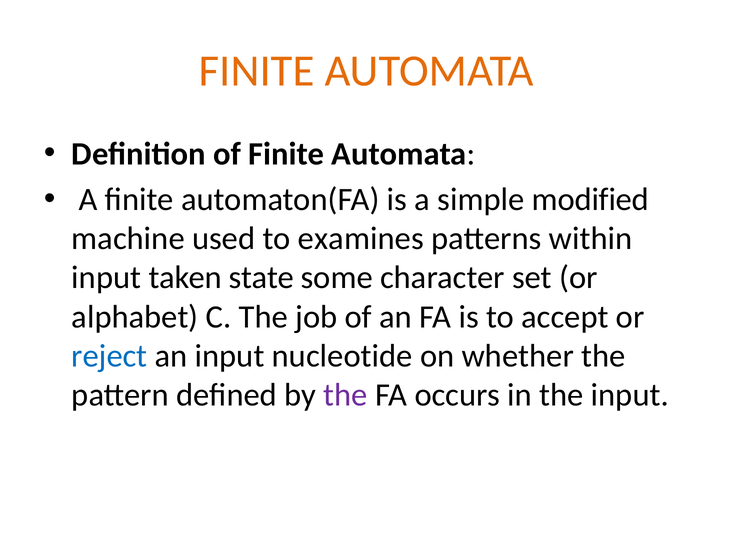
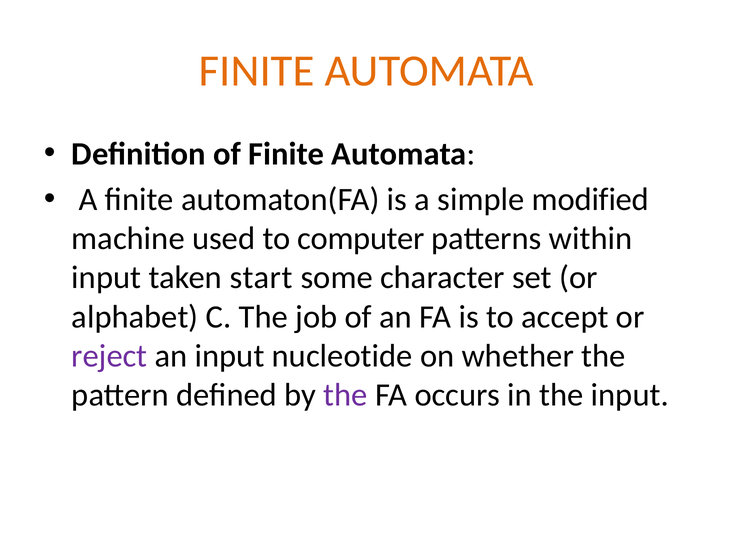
examines: examines -> computer (361, 238)
state: state -> start (261, 278)
reject colour: blue -> purple (109, 356)
